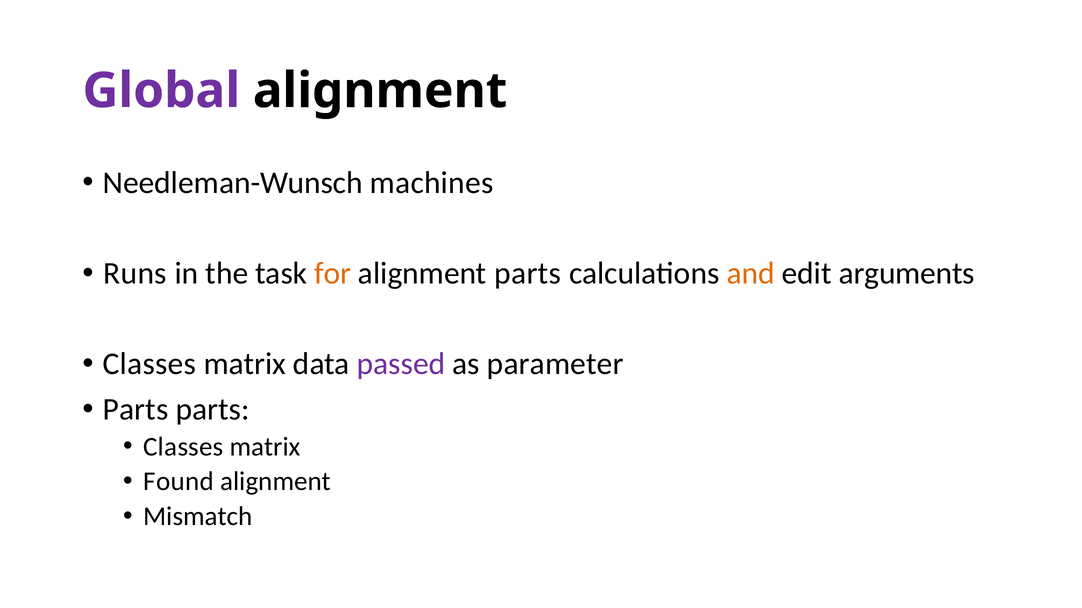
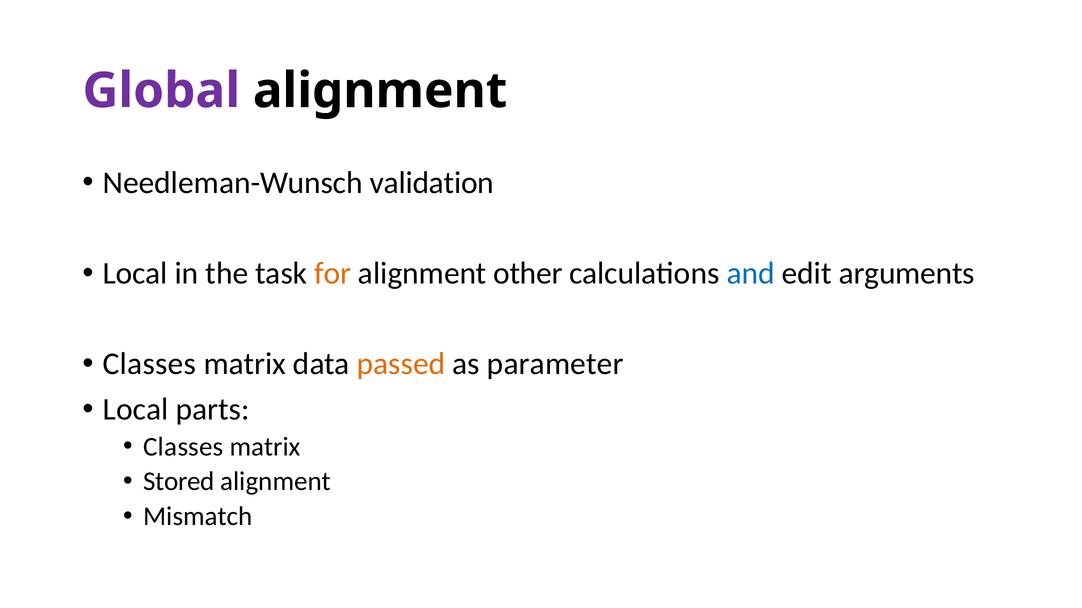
machines: machines -> validation (432, 183)
Runs: Runs -> Local (135, 274)
alignment parts: parts -> other (528, 274)
and colour: orange -> blue (751, 274)
passed colour: purple -> orange (401, 364)
Parts: Parts -> Local (136, 410)
Found: Found -> Stored (179, 482)
